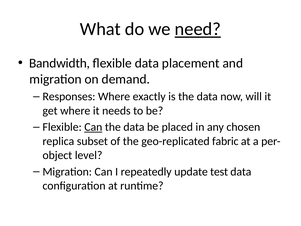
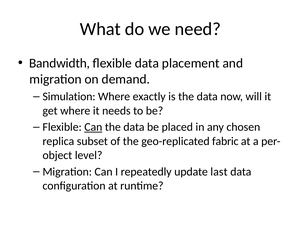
need underline: present -> none (198, 29)
Responses: Responses -> Simulation (69, 96)
test: test -> last (219, 171)
